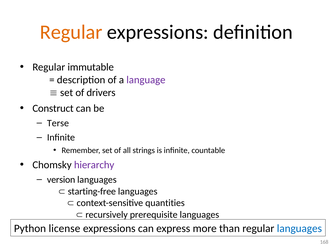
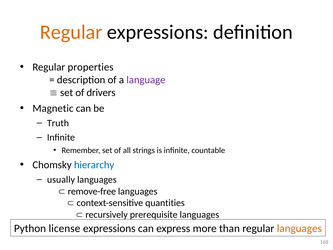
immutable: immutable -> properties (91, 67)
Construct: Construct -> Magnetic (53, 108)
Terse: Terse -> Truth (58, 123)
hierarchy colour: purple -> blue (94, 165)
version: version -> usually (61, 179)
starting-free: starting-free -> remove-free (92, 191)
languages colour: blue -> orange (299, 228)
